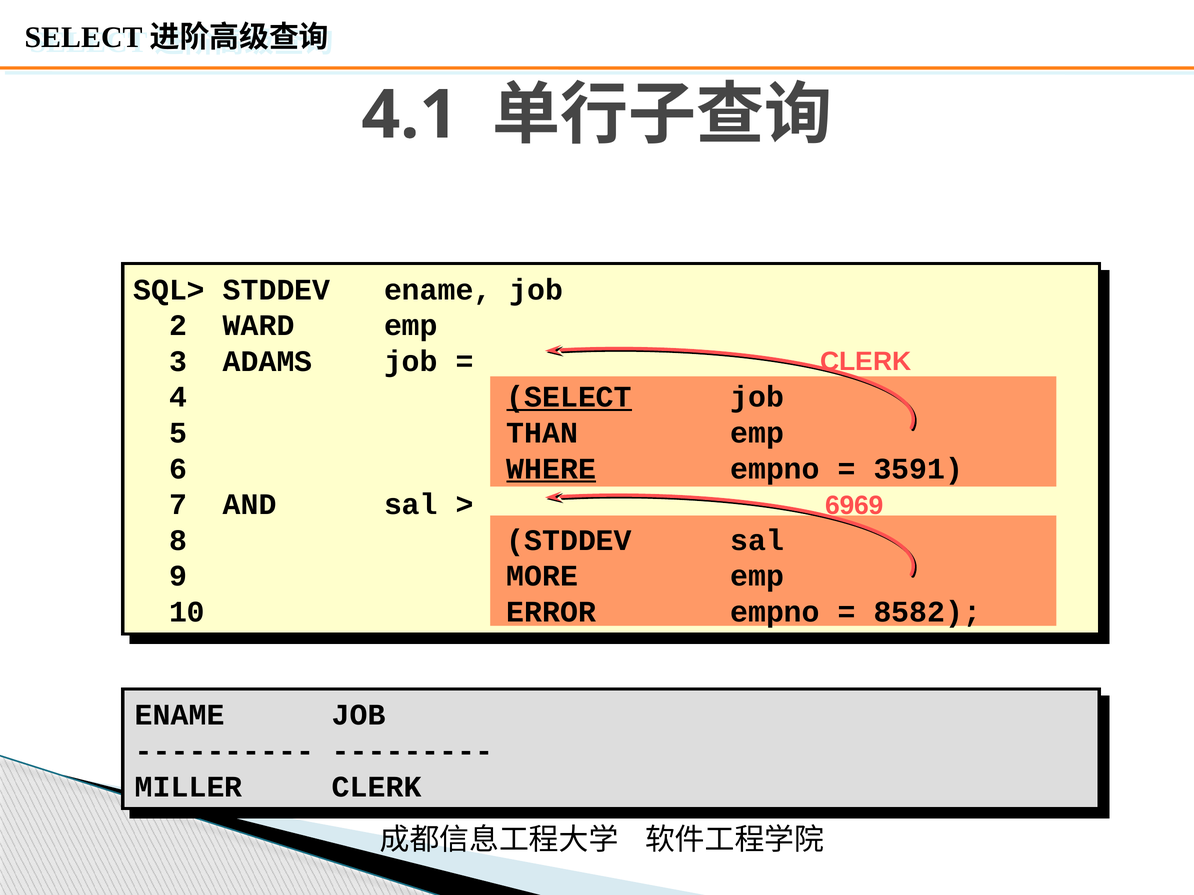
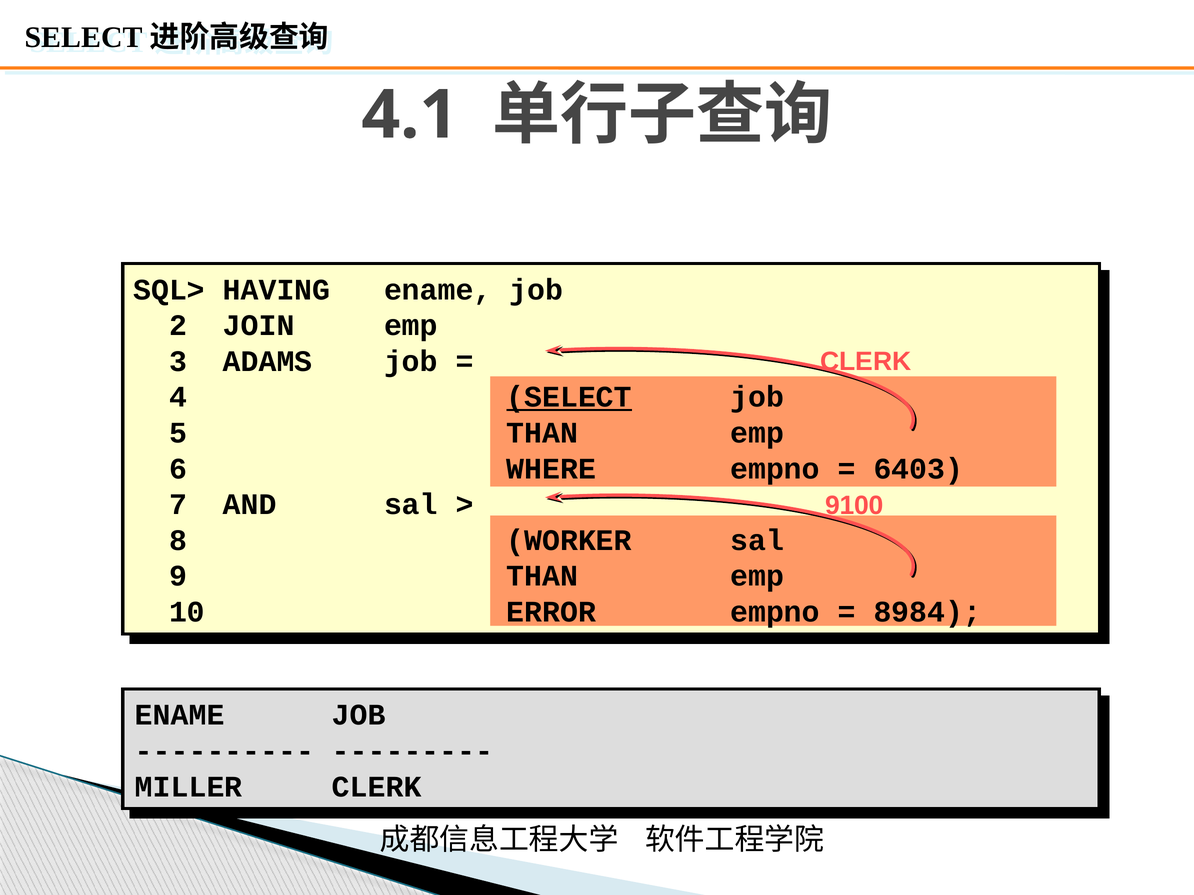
SQL> STDDEV: STDDEV -> HAVING (277, 290)
WARD: WARD -> JOIN (259, 326)
WHERE underline: present -> none (551, 469)
3591: 3591 -> 6403 (918, 469)
6969: 6969 -> 9100 (854, 506)
8 STDDEV: STDDEV -> WORKER (569, 541)
9 MORE: MORE -> THAN (542, 576)
8582: 8582 -> 8984 (927, 612)
